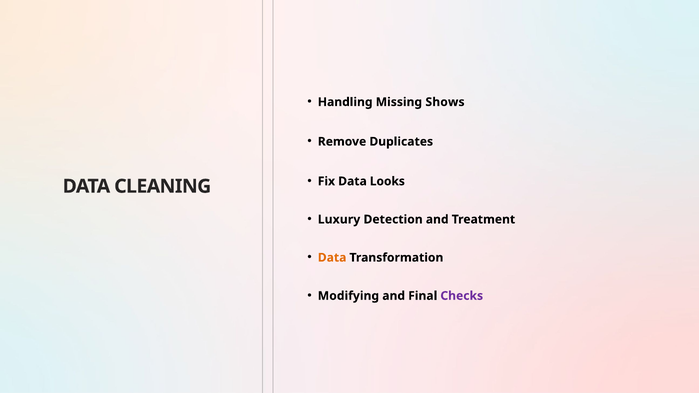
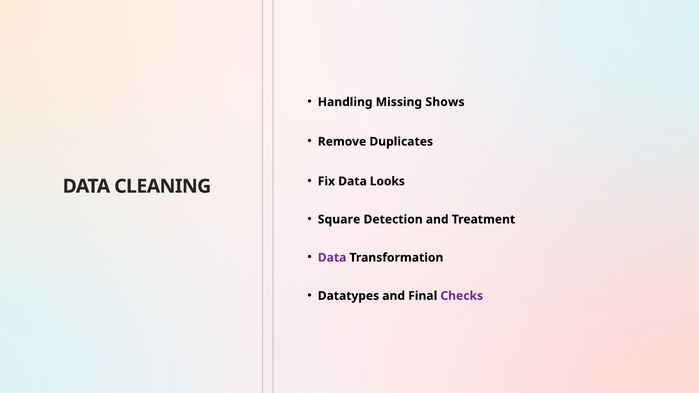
Luxury: Luxury -> Square (339, 220)
Data colour: orange -> purple (332, 258)
Modifying: Modifying -> Datatypes (348, 296)
